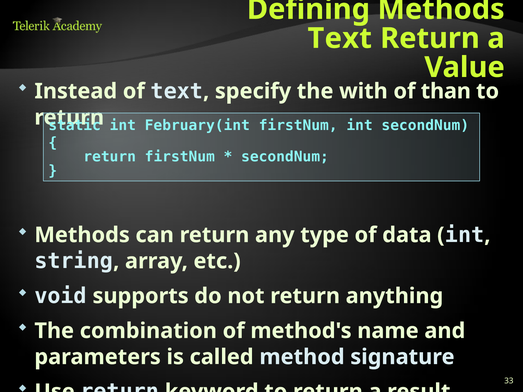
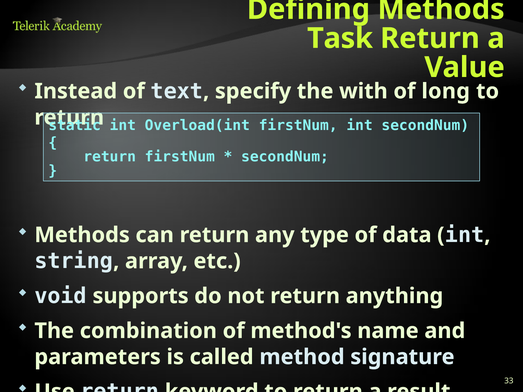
Text: Text -> Task (340, 38)
than: than -> long (446, 91)
February(int: February(int -> Overload(int (197, 125)
